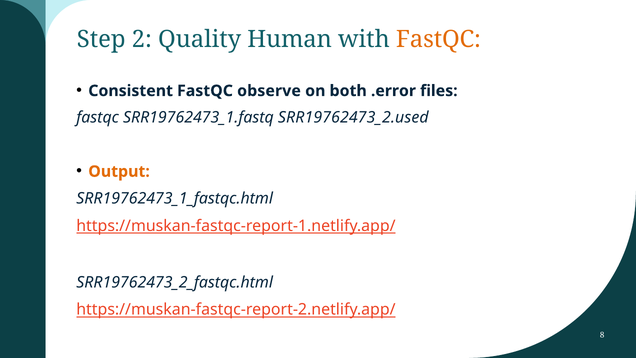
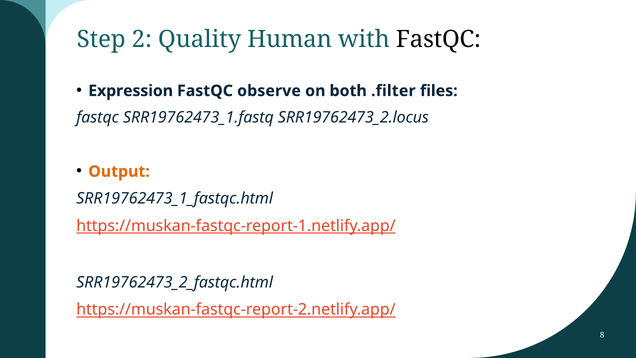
FastQC colour: orange -> black (438, 39)
Consistent: Consistent -> Expression (131, 91)
.error: .error -> .filter (393, 91)
SRR19762473_2.used: SRR19762473_2.used -> SRR19762473_2.locus (353, 118)
